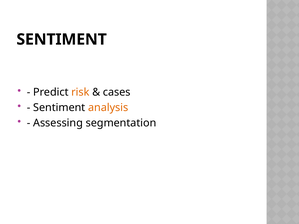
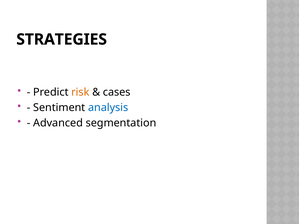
SENTIMENT: SENTIMENT -> STRATEGIES (62, 39)
analysis colour: orange -> blue (108, 108)
Assessing: Assessing -> Advanced (58, 123)
